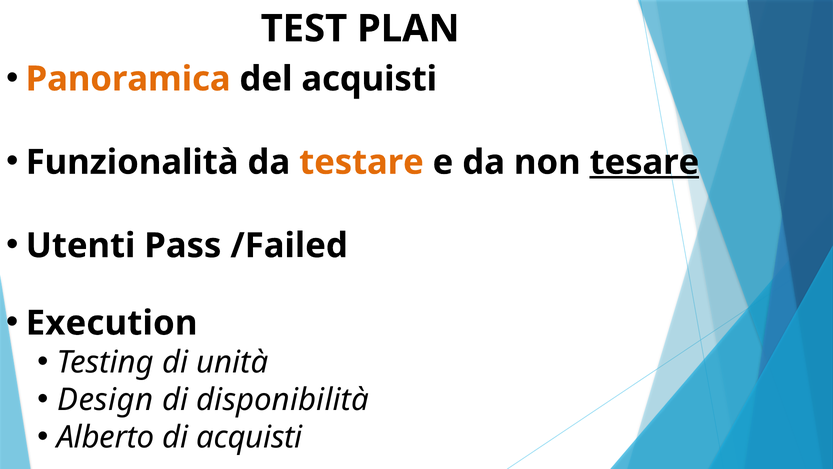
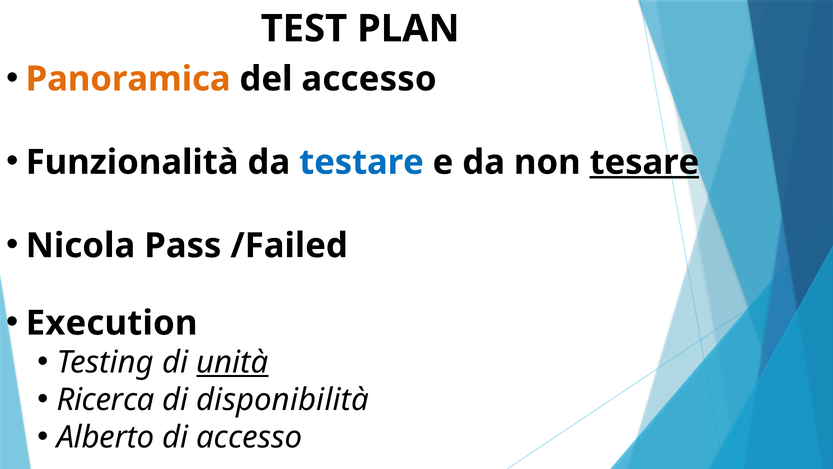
del acquisti: acquisti -> accesso (369, 79)
testare colour: orange -> blue (361, 162)
Utenti: Utenti -> Nicola (80, 245)
unità underline: none -> present (232, 362)
Design: Design -> Ricerca (106, 400)
di acquisti: acquisti -> accesso (249, 437)
